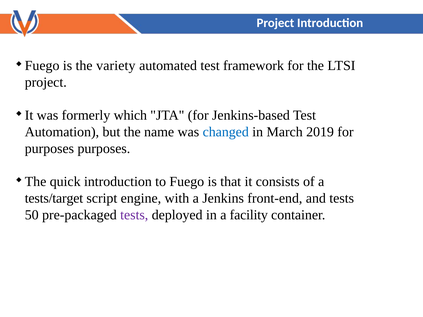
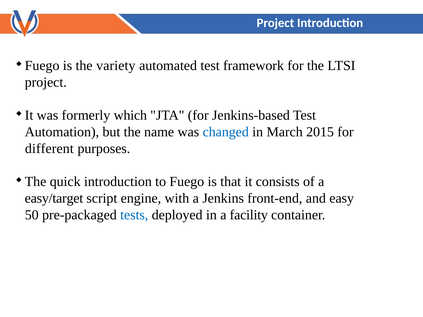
2019: 2019 -> 2015 (320, 132)
purposes: purposes -> different (49, 149)
tests/target: tests/target -> easy/target (54, 198)
and tests: tests -> easy (342, 198)
tests colour: purple -> blue (134, 215)
